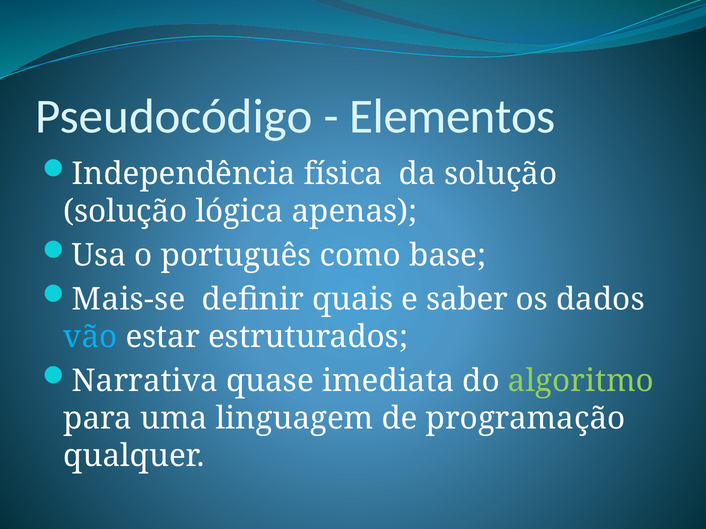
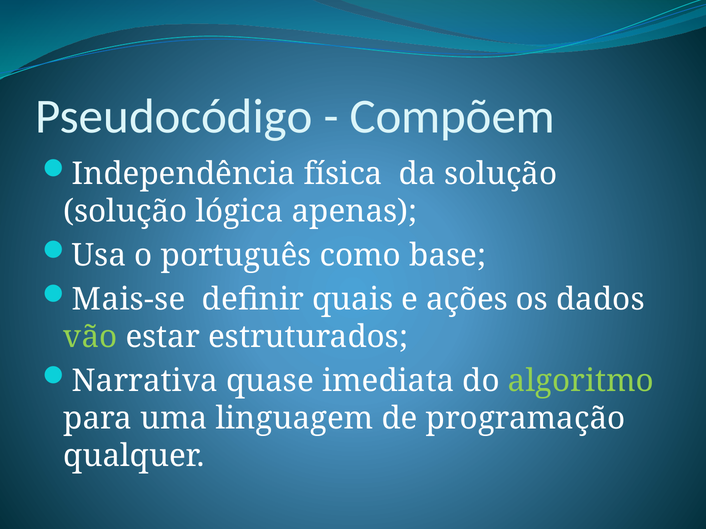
Elementos: Elementos -> Compõem (452, 117)
saber: saber -> ações (467, 299)
vão colour: light blue -> light green (90, 337)
